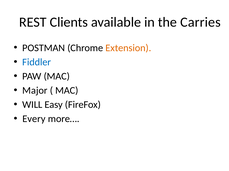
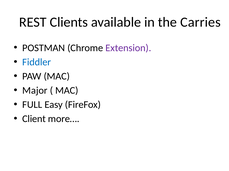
Extension colour: orange -> purple (128, 48)
WILL: WILL -> FULL (32, 105)
Every: Every -> Client (34, 119)
